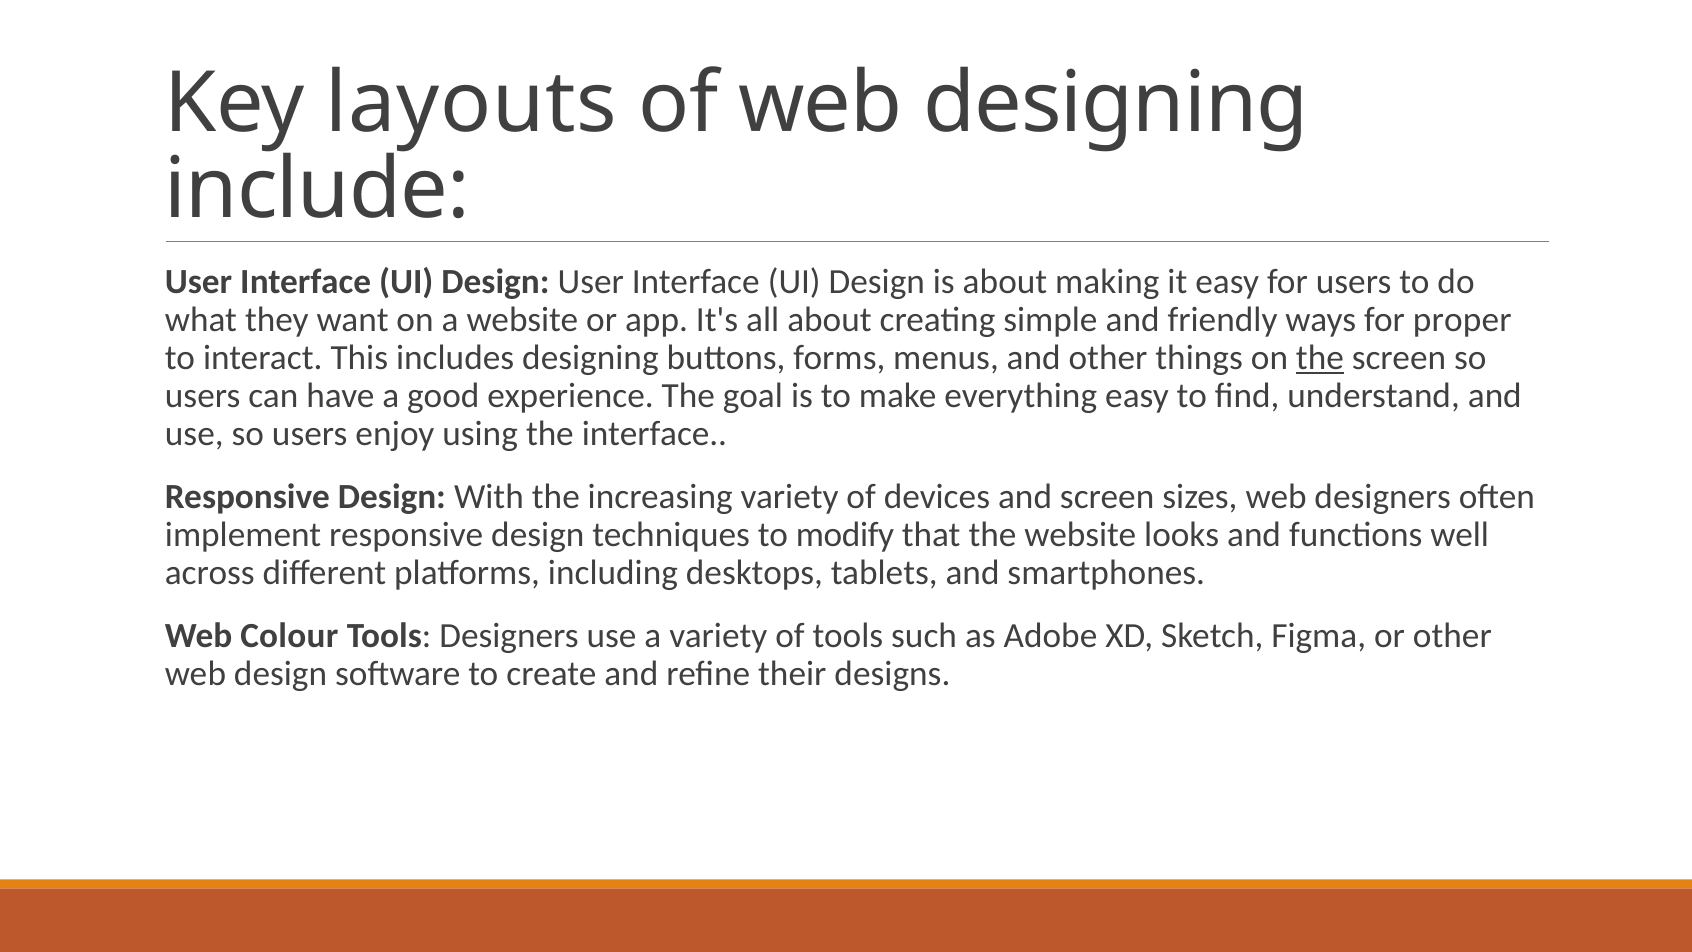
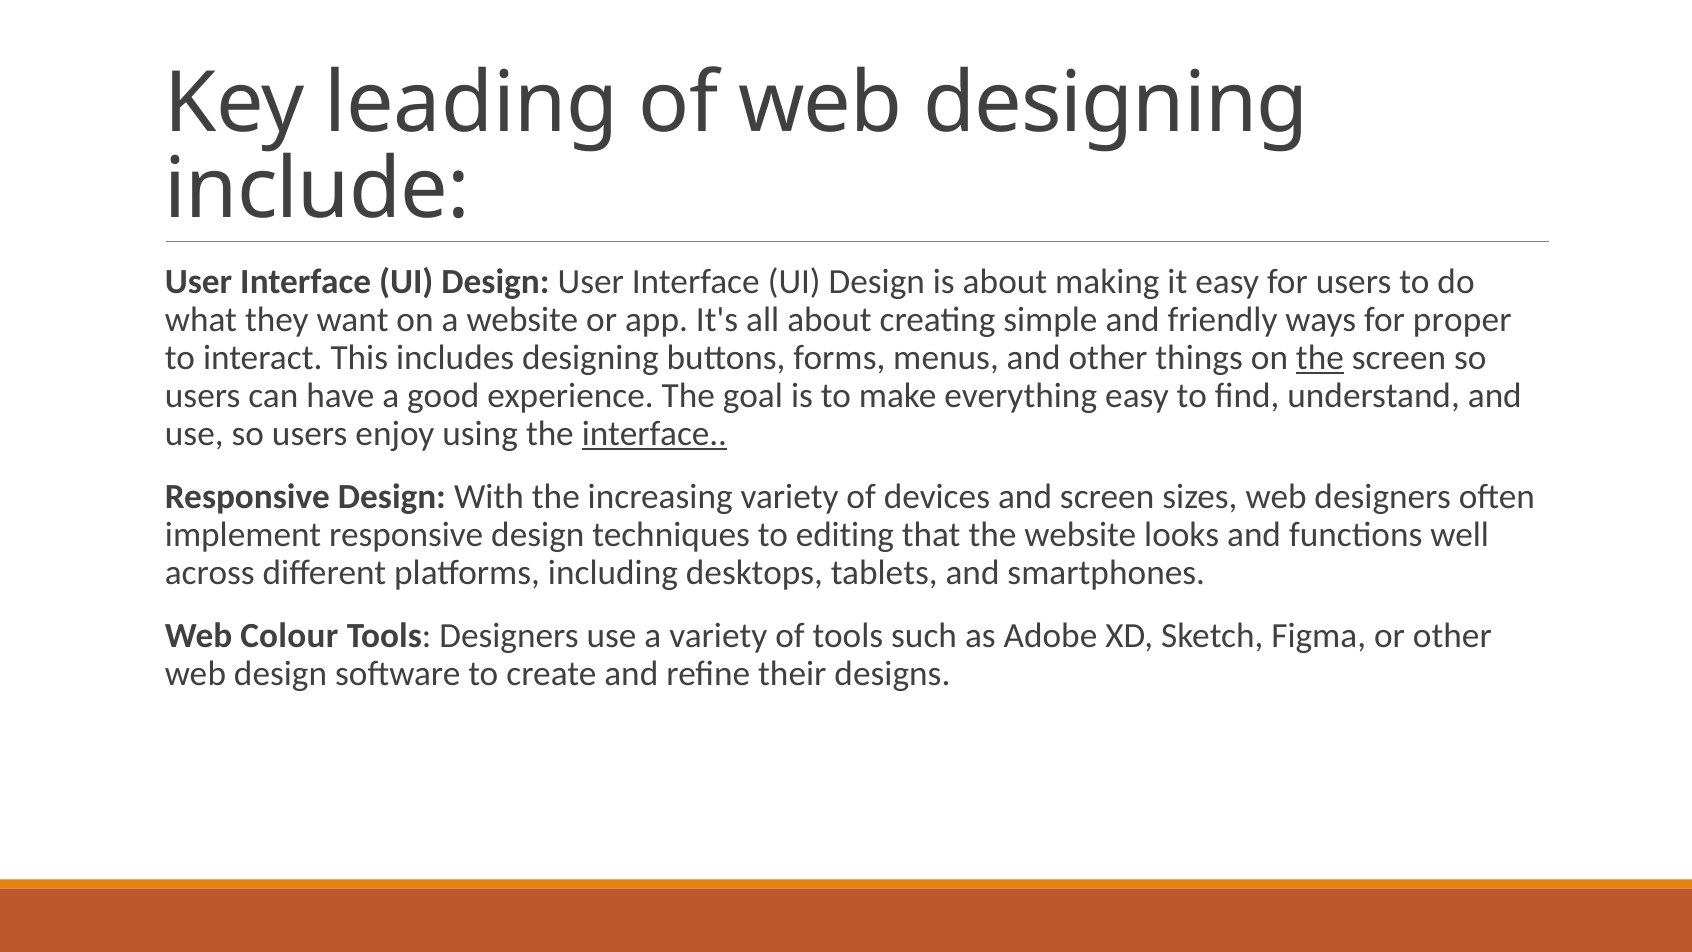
layouts: layouts -> leading (472, 103)
interface underline: none -> present (654, 434)
modify: modify -> editing (845, 535)
